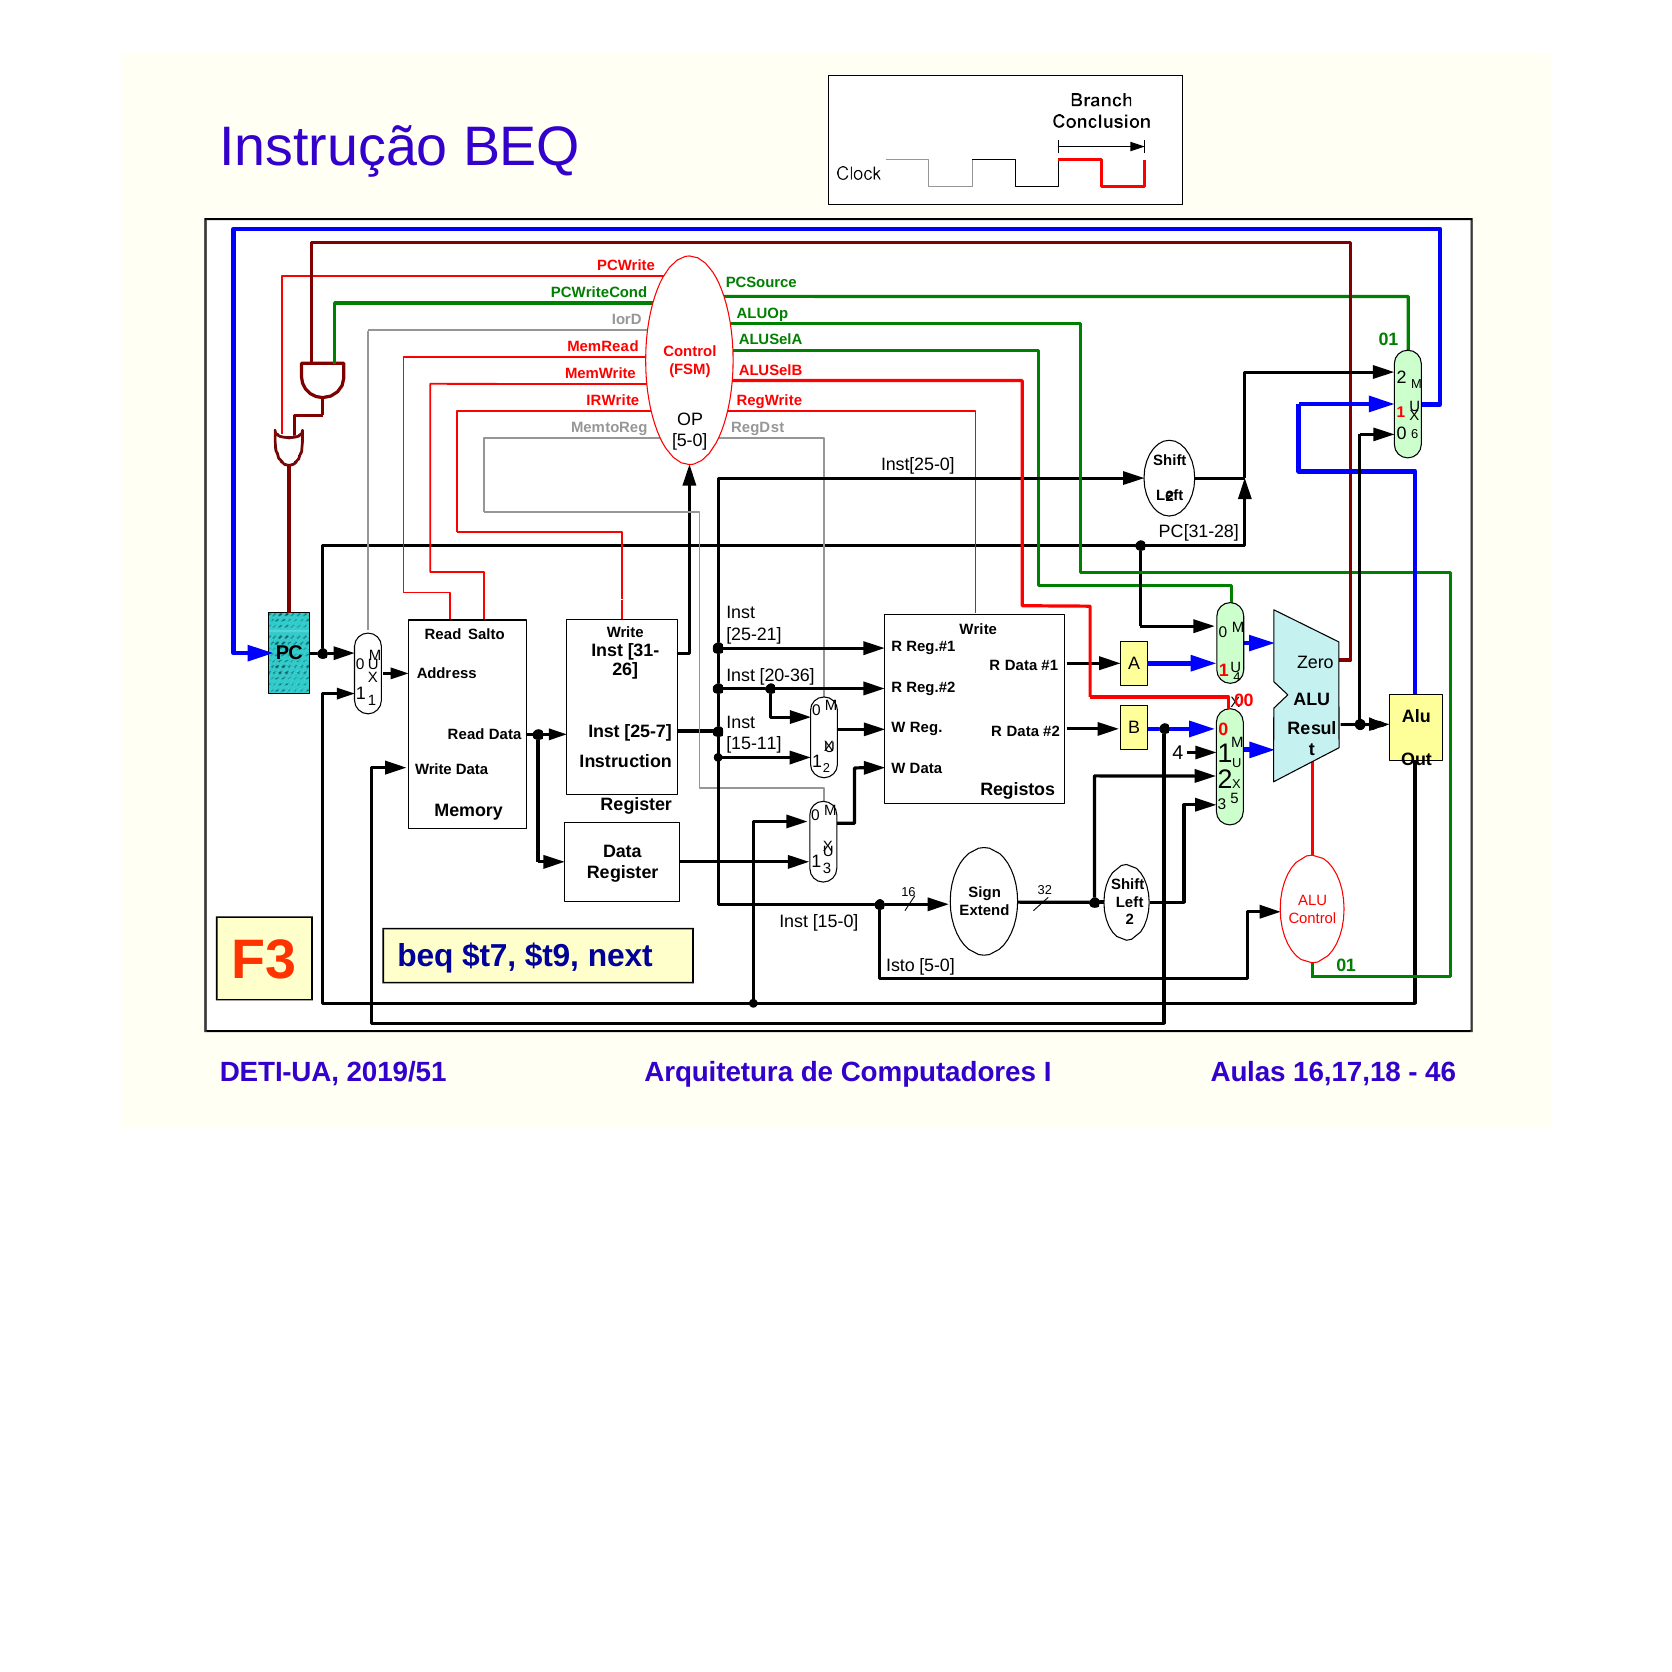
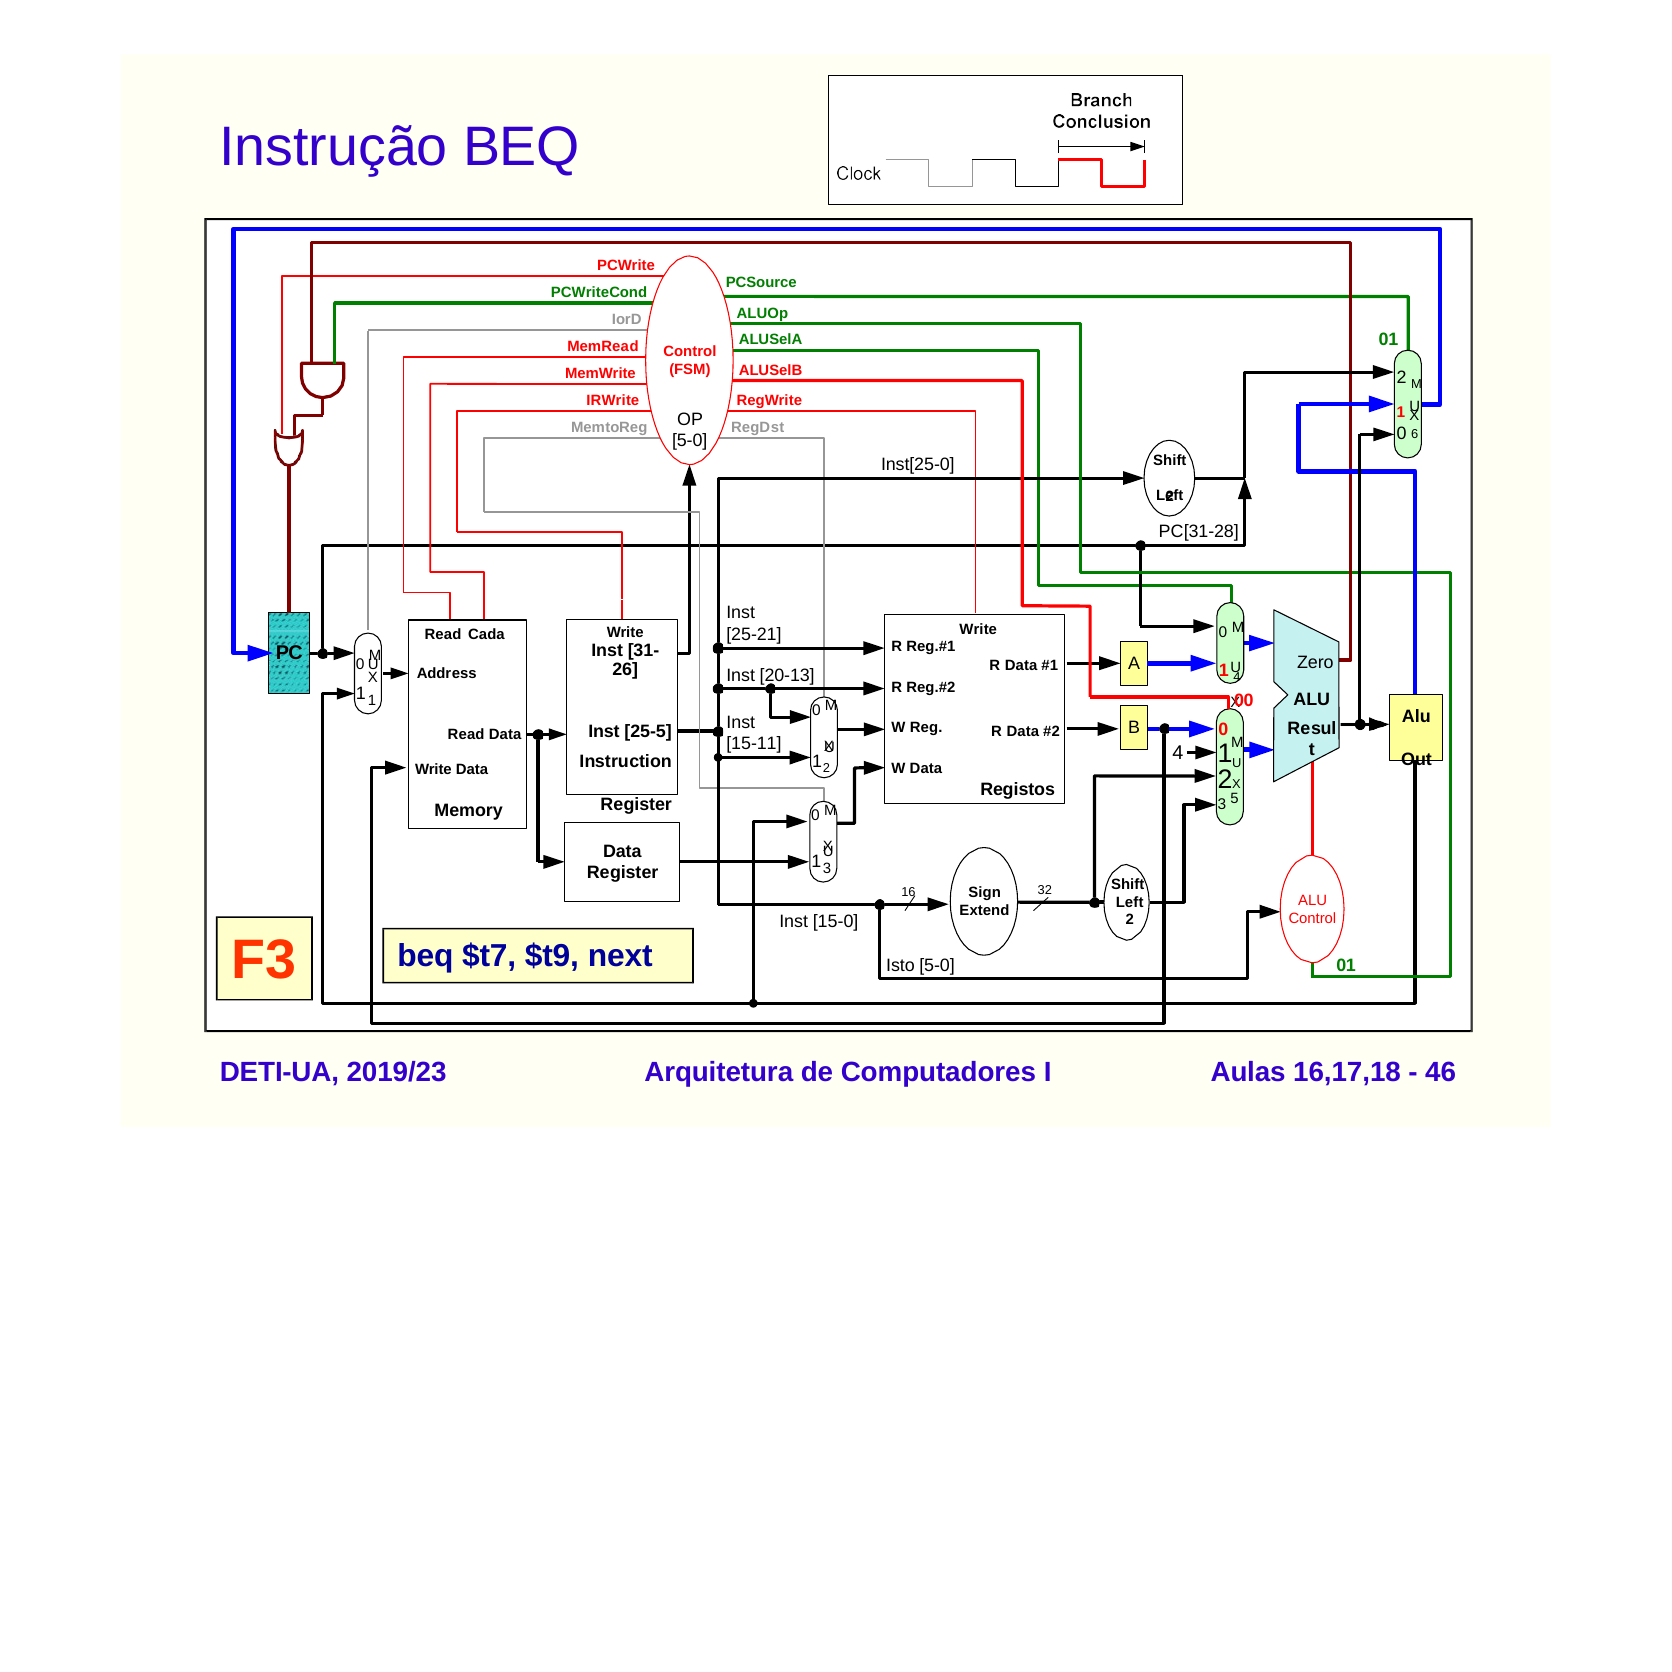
Salto: Salto -> Cada (486, 634)
20-36: 20-36 -> 20-13 (787, 676)
25-7: 25-7 -> 25-5 (648, 731)
2019/51: 2019/51 -> 2019/23 (396, 1072)
